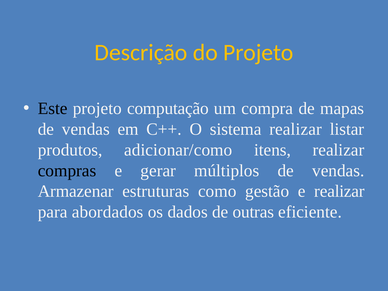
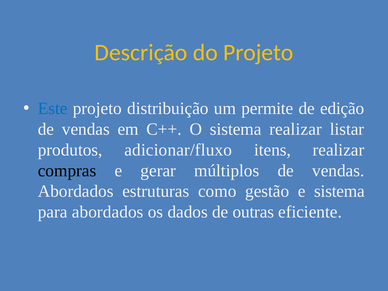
Este colour: black -> blue (53, 108)
computação: computação -> distribuição (168, 108)
compra: compra -> permite (267, 108)
mapas: mapas -> edição (342, 108)
adicionar/como: adicionar/como -> adicionar/fluxo (178, 150)
Armazenar: Armazenar -> Abordados (76, 191)
e realizar: realizar -> sistema (339, 191)
